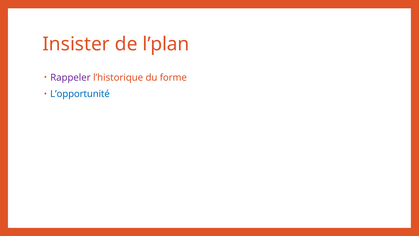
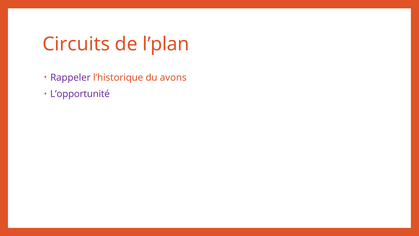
Insister: Insister -> Circuits (76, 44)
forme: forme -> avons (173, 77)
L’opportunité colour: blue -> purple (80, 94)
